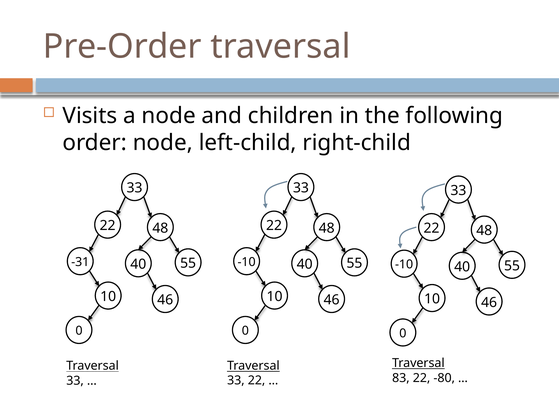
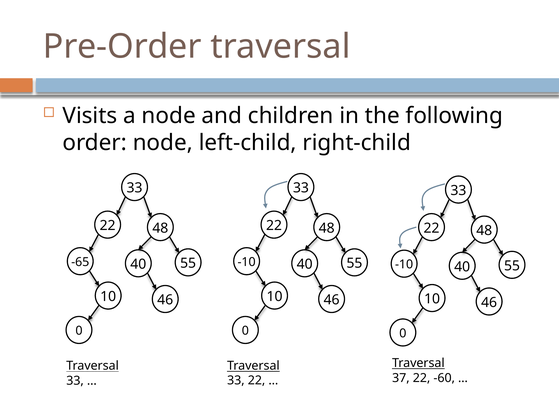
-31: -31 -> -65 (80, 262)
83: 83 -> 37 (401, 378)
-80: -80 -> -60 (444, 378)
